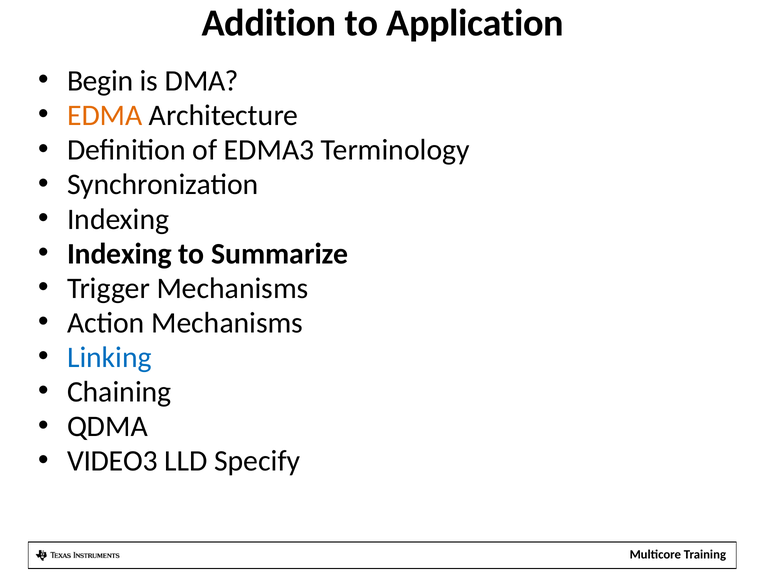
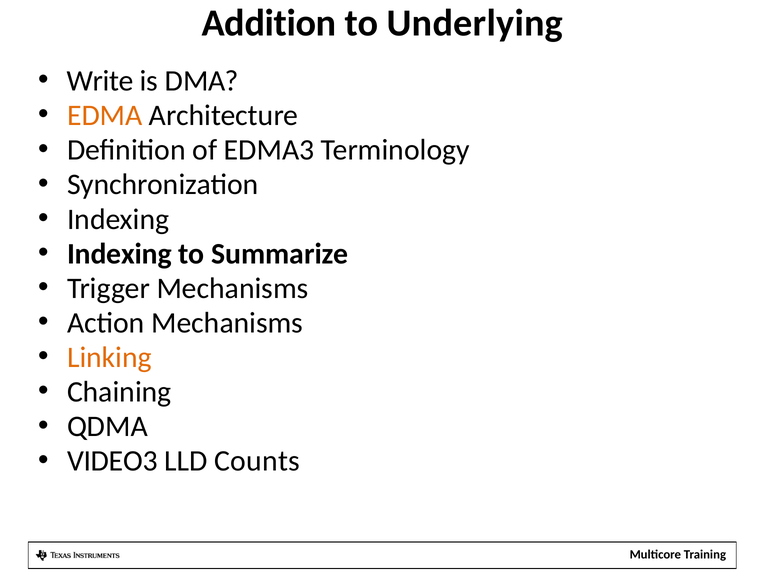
Application: Application -> Underlying (475, 23)
Begin: Begin -> Write (100, 81)
Linking colour: blue -> orange (109, 357)
Specify: Specify -> Counts (257, 461)
